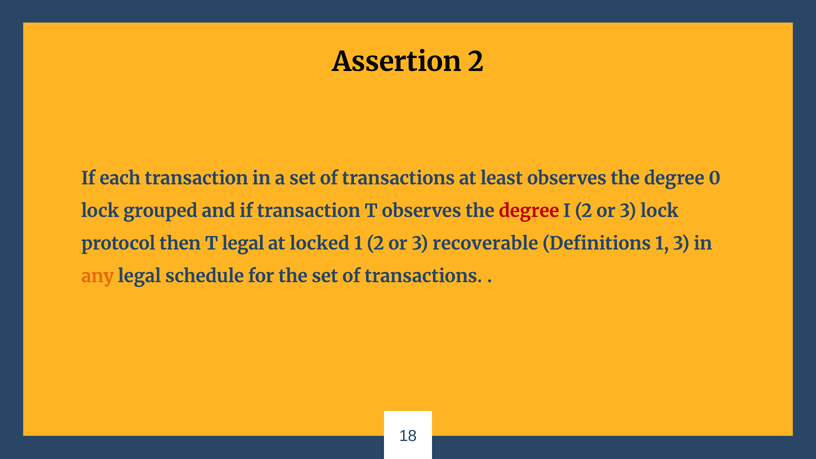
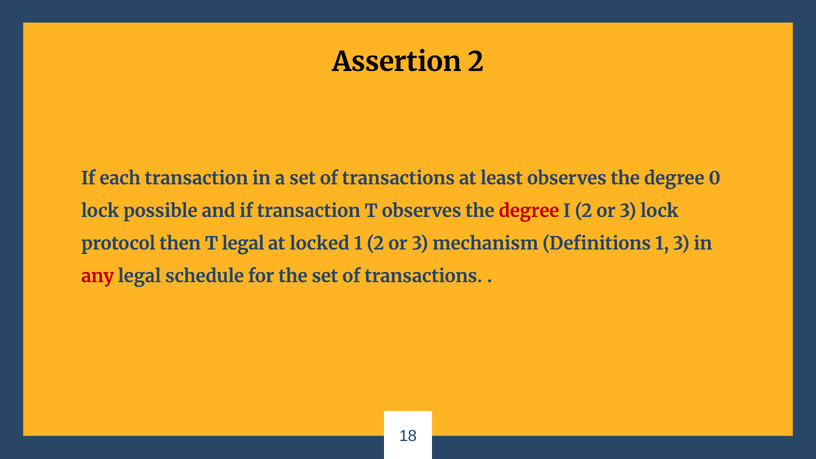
grouped: grouped -> possible (160, 211)
recoverable: recoverable -> mechanism (485, 244)
any colour: orange -> red (98, 276)
